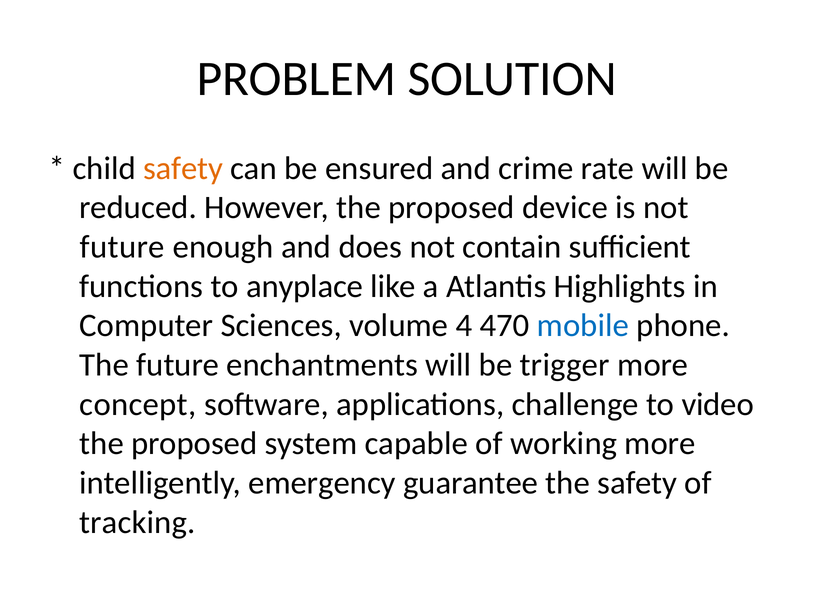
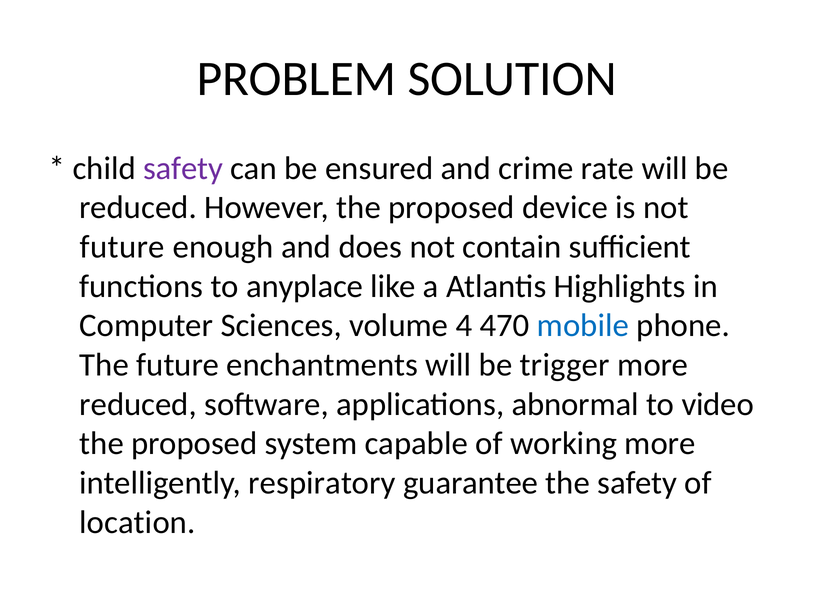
safety colour: orange -> purple (183, 168)
concept: concept -> reduced (138, 405)
challenge: challenge -> abnormal (575, 405)
emergency: emergency -> respiratory (322, 483)
tracking: tracking -> location (137, 523)
